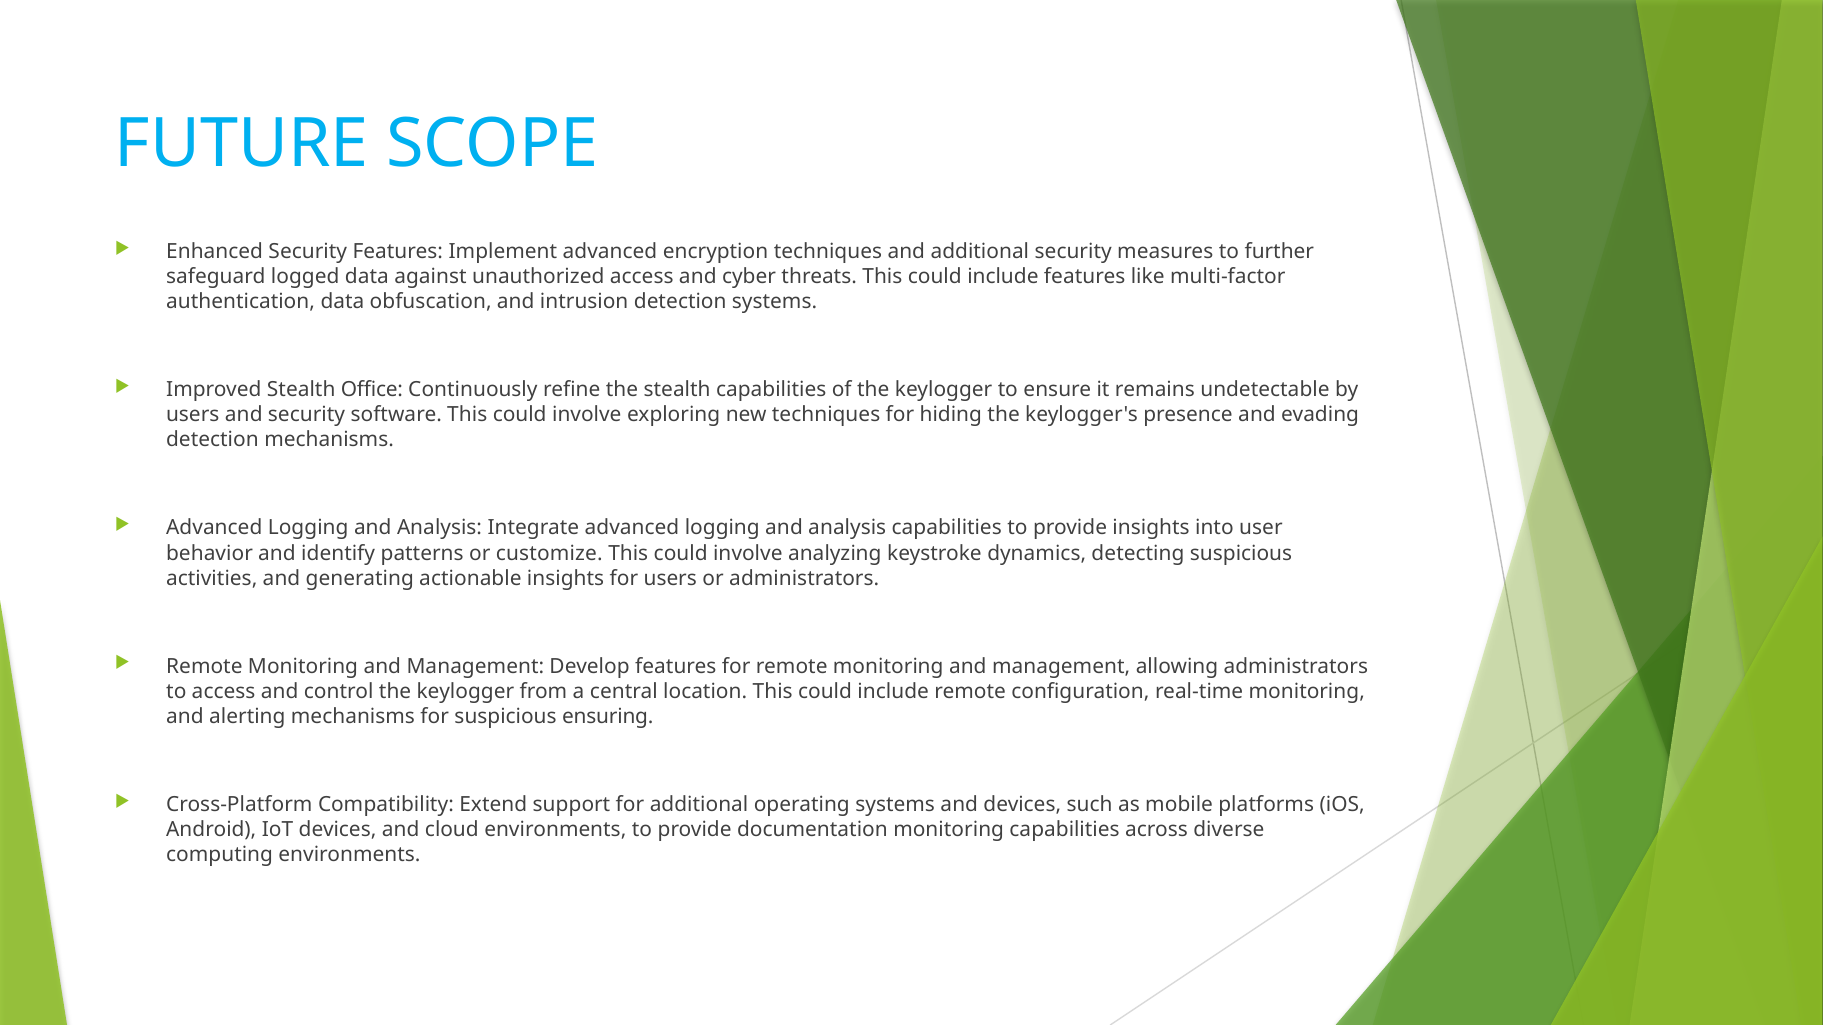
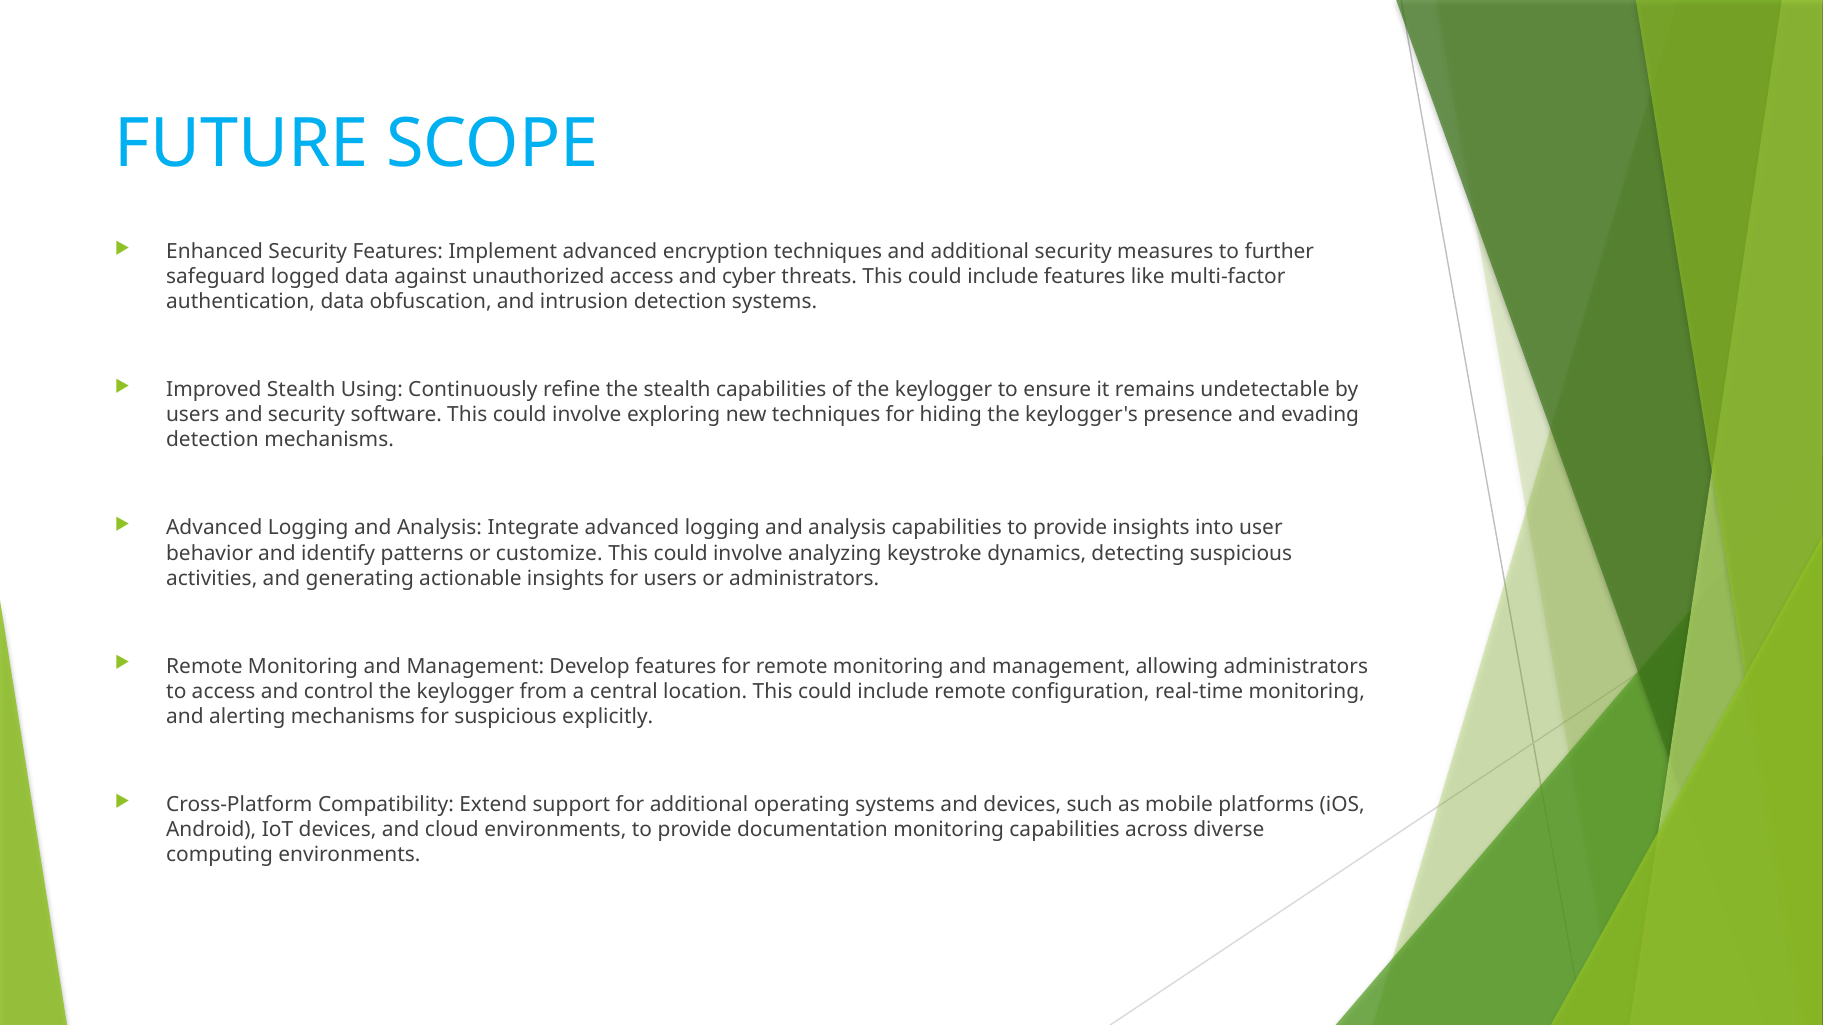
Office: Office -> Using (372, 390)
ensuring: ensuring -> explicitly (608, 717)
